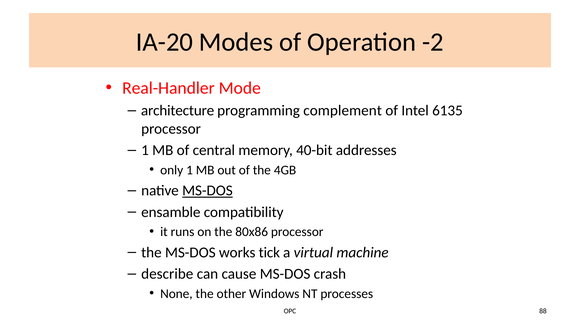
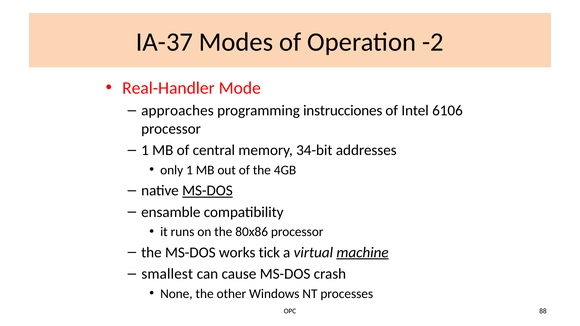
IA-20: IA-20 -> IA-37 (164, 42)
architecture: architecture -> approaches (177, 111)
complement: complement -> instrucciones (343, 111)
6135: 6135 -> 6106 (447, 111)
40-bit: 40-bit -> 34-bit (314, 150)
machine underline: none -> present (363, 253)
describe: describe -> smallest (167, 274)
